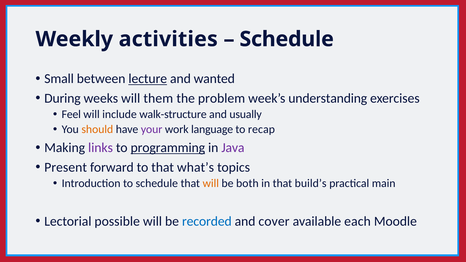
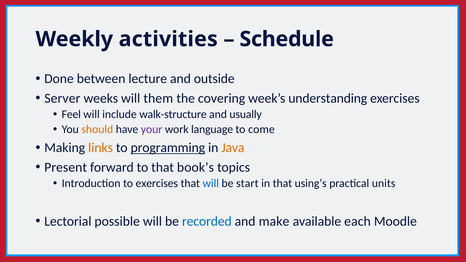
Small: Small -> Done (59, 79)
lecture underline: present -> none (148, 79)
wanted: wanted -> outside (214, 79)
During: During -> Server (62, 98)
problem: problem -> covering (222, 98)
recap: recap -> come (261, 129)
links colour: purple -> orange (101, 148)
Java colour: purple -> orange (233, 148)
what’s: what’s -> book’s (195, 167)
to schedule: schedule -> exercises (157, 183)
will colour: orange -> blue (211, 183)
both: both -> start (247, 183)
build’s: build’s -> using’s (311, 183)
main: main -> units (384, 183)
cover: cover -> make (274, 221)
